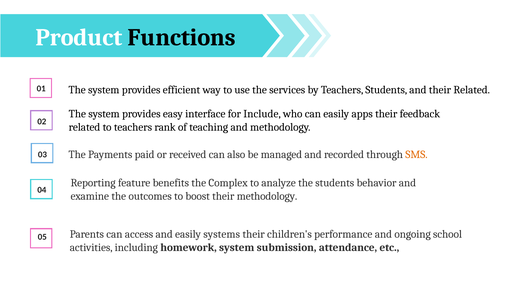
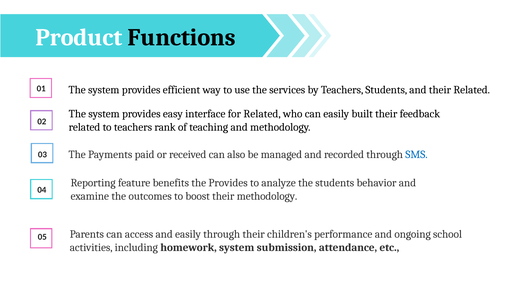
for Include: Include -> Related (262, 114)
apps: apps -> built (362, 114)
SMS colour: orange -> blue (416, 155)
the Complex: Complex -> Provides (228, 183)
easily systems: systems -> through (222, 234)
